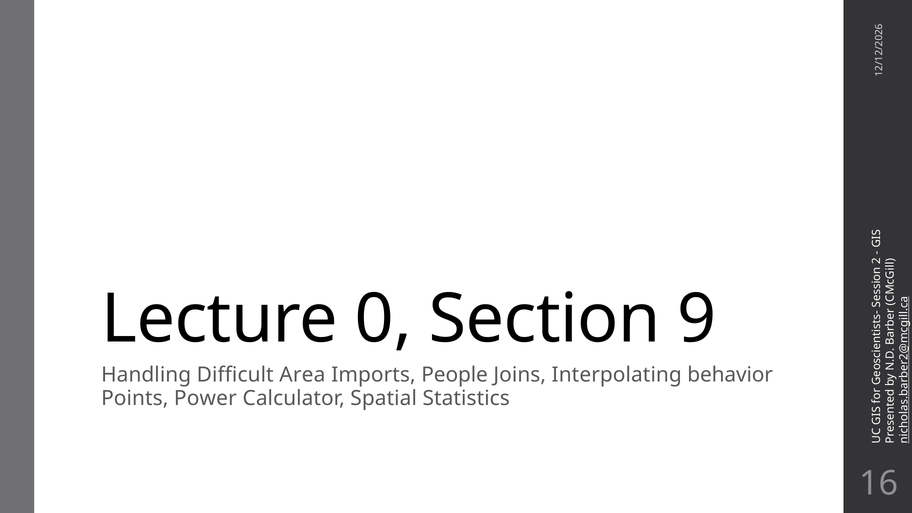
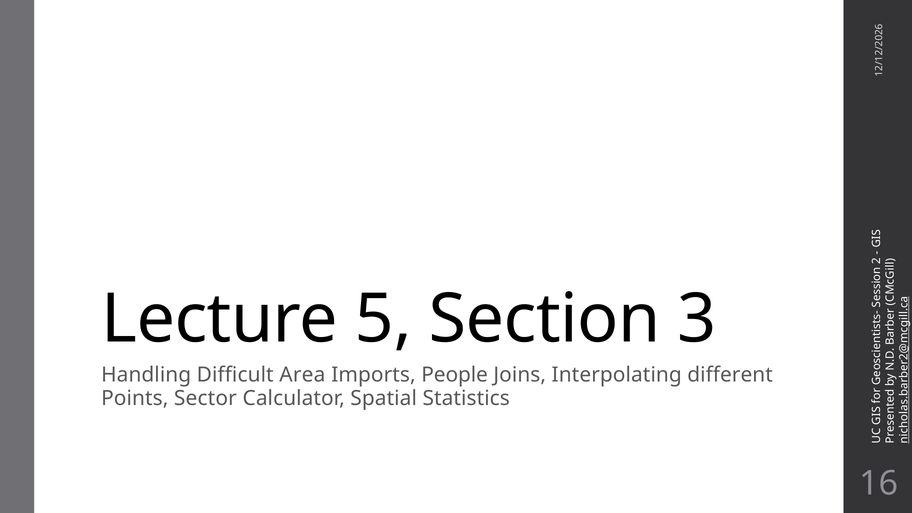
Lecture 0: 0 -> 5 (383, 319)
9: 9 -> 3 (697, 319)
behavior: behavior -> different (730, 375)
Power: Power -> Sector (205, 398)
